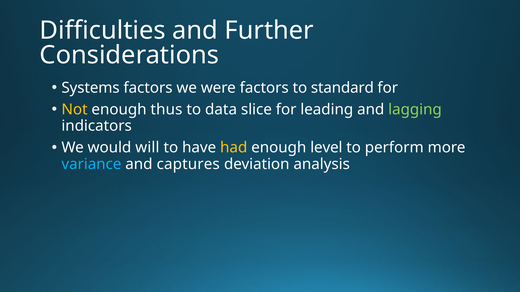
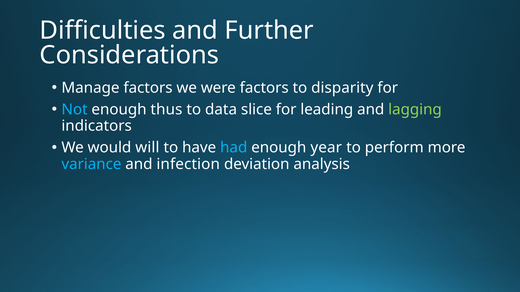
Systems: Systems -> Manage (90, 88)
standard: standard -> disparity (342, 88)
Not colour: yellow -> light blue (74, 110)
had colour: yellow -> light blue (234, 148)
level: level -> year (326, 148)
captures: captures -> infection (188, 164)
